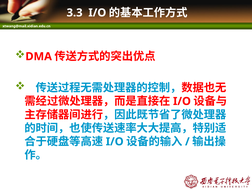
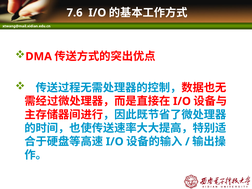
3.3: 3.3 -> 7.6 (75, 13)
